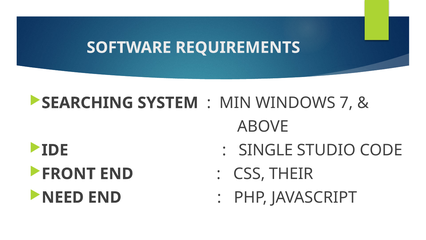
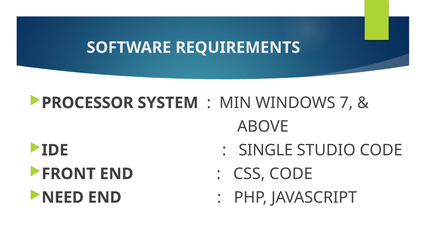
SEARCHING: SEARCHING -> PROCESSOR (88, 103)
CSS THEIR: THEIR -> CODE (291, 174)
